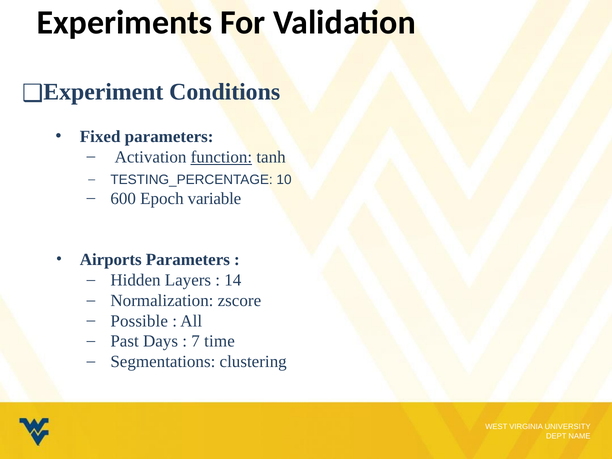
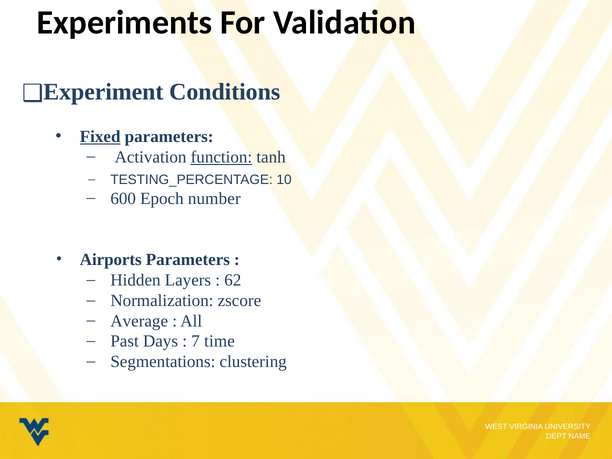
Fixed underline: none -> present (100, 137)
variable: variable -> number (214, 198)
14: 14 -> 62 (233, 280)
Possible: Possible -> Average (139, 321)
